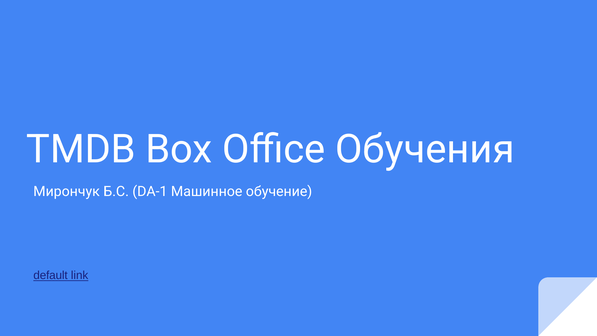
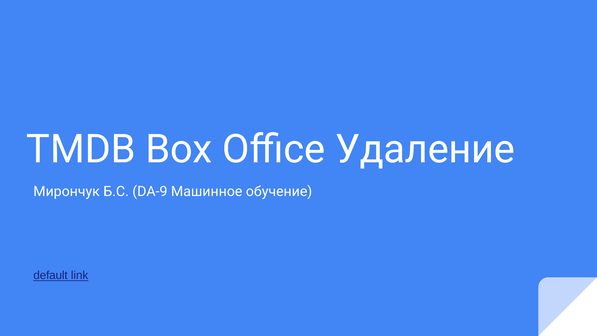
Обучения: Обучения -> Удаление (425, 149)
DA-1: DA-1 -> DA-9 (150, 192)
